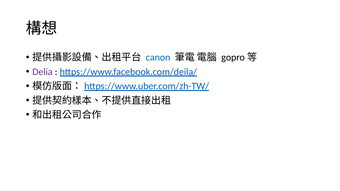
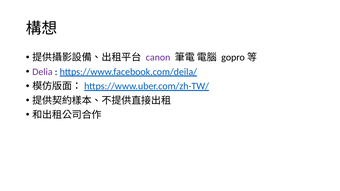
canon colour: blue -> purple (158, 57)
